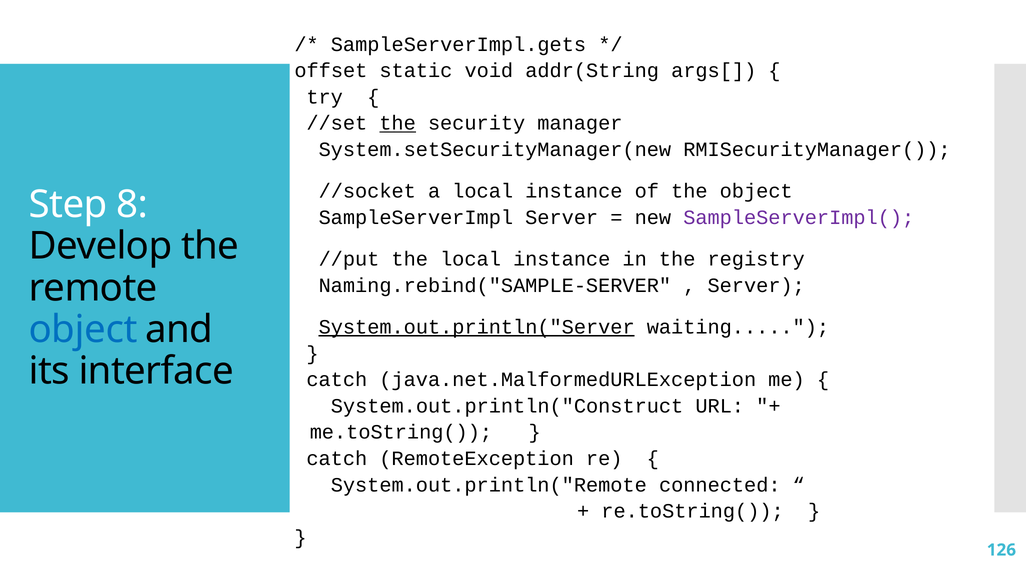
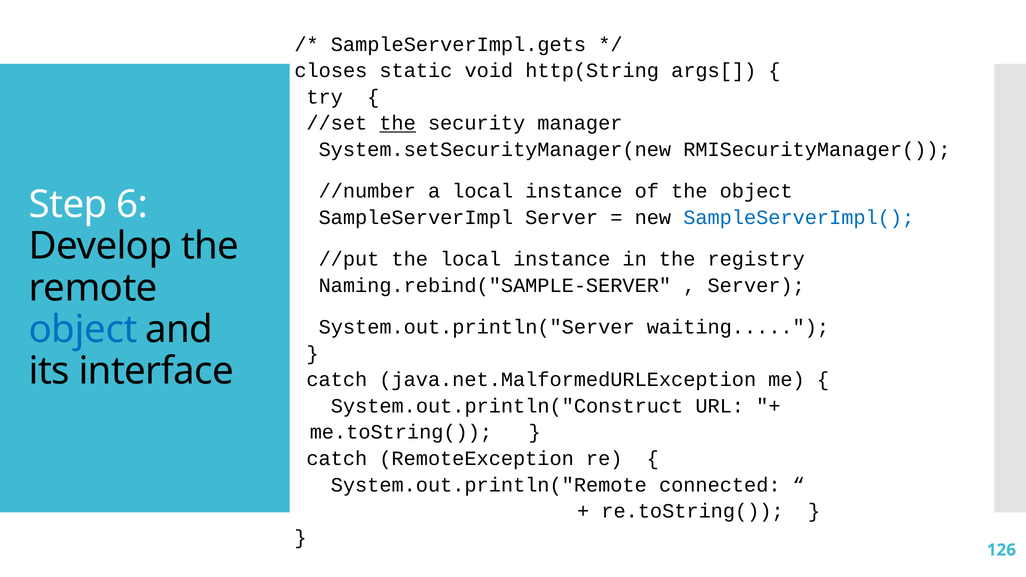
offset: offset -> closes (331, 71)
addr(String: addr(String -> http(String (592, 71)
//socket: //socket -> //number (367, 191)
8: 8 -> 6 (132, 205)
SampleServerImpl( colour: purple -> blue (799, 217)
System.out.println("Server underline: present -> none (477, 327)
